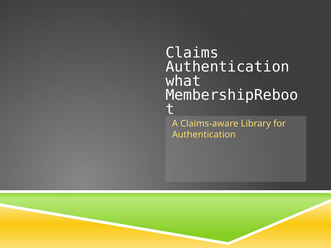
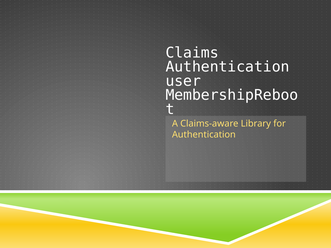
what: what -> user (183, 81)
